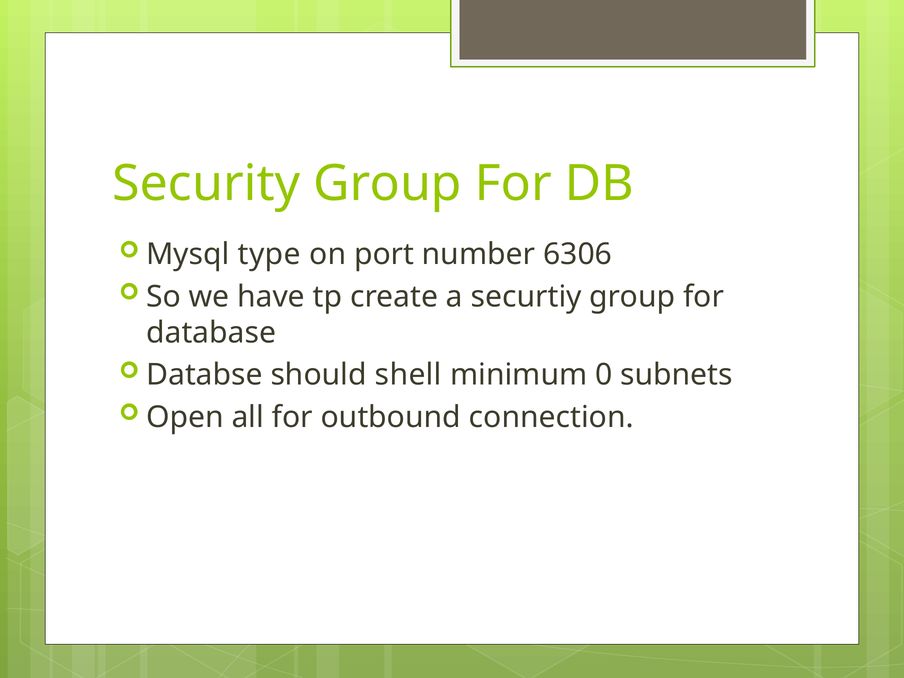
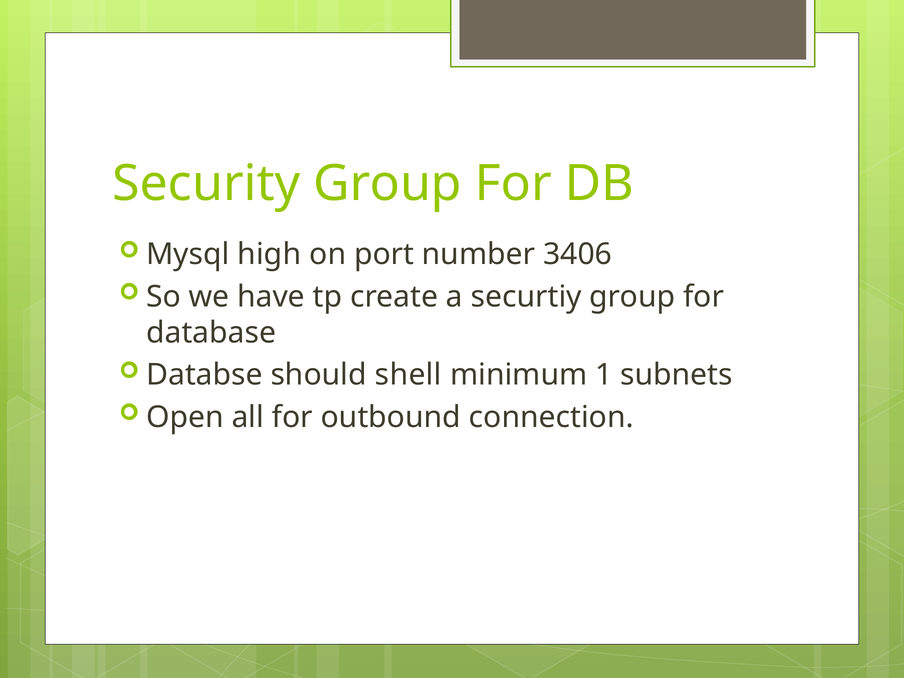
type: type -> high (269, 254)
6306: 6306 -> 3406 (578, 254)
0: 0 -> 1 (604, 375)
